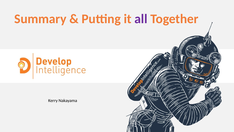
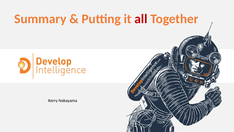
all colour: purple -> red (141, 19)
